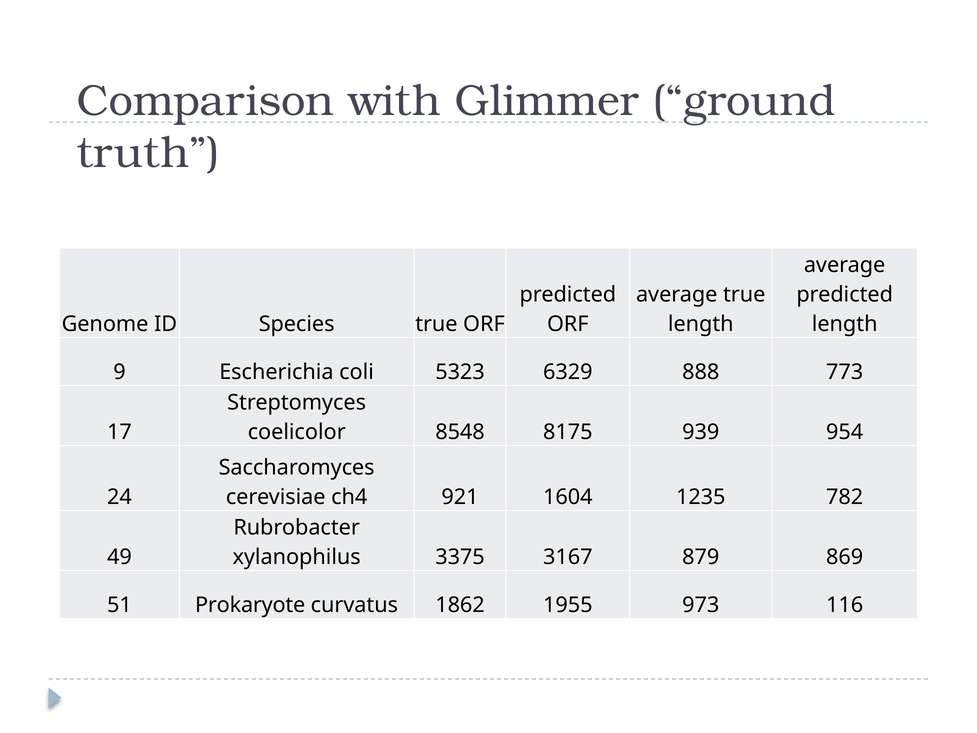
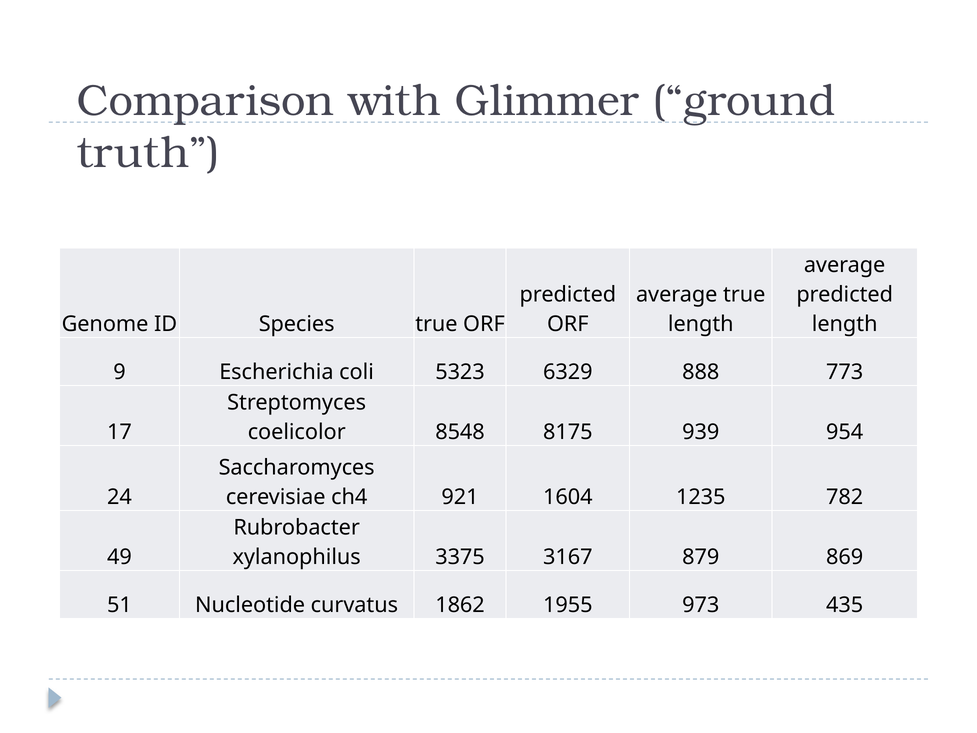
Prokaryote: Prokaryote -> Nucleotide (250, 605)
116: 116 -> 435 (845, 605)
